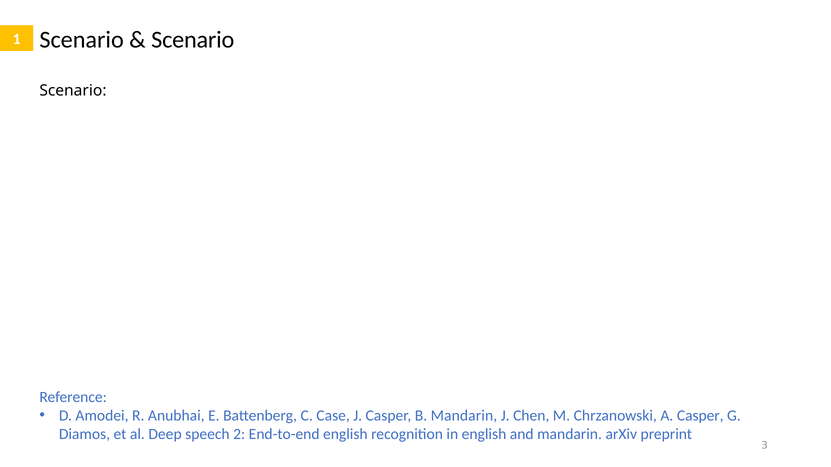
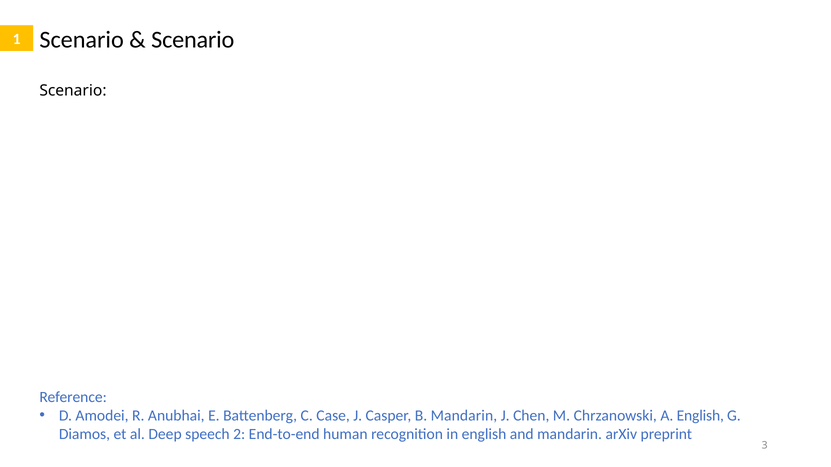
A Casper: Casper -> English (700, 416)
End-to-end english: english -> human (345, 435)
